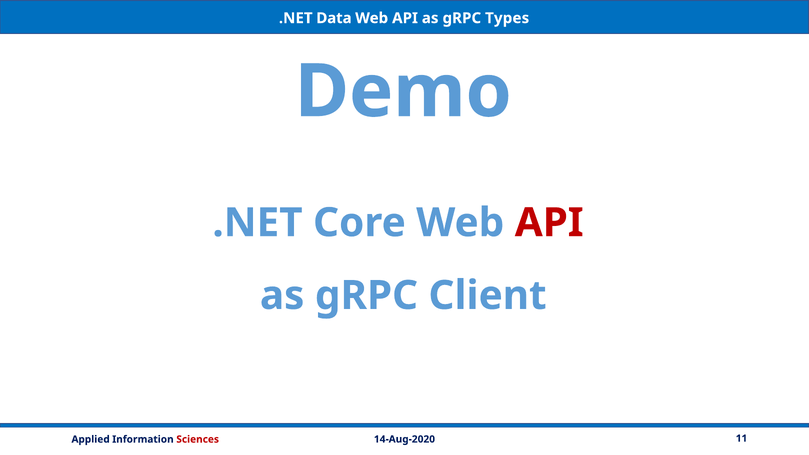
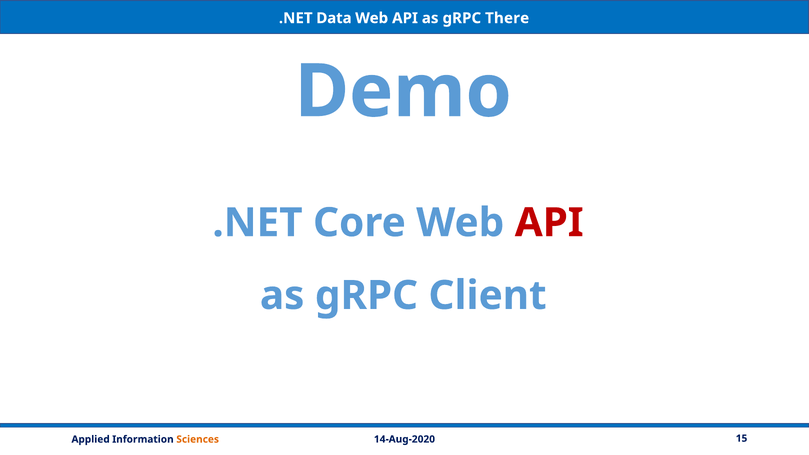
Types: Types -> There (507, 18)
11: 11 -> 15 (742, 438)
Sciences colour: red -> orange (198, 439)
